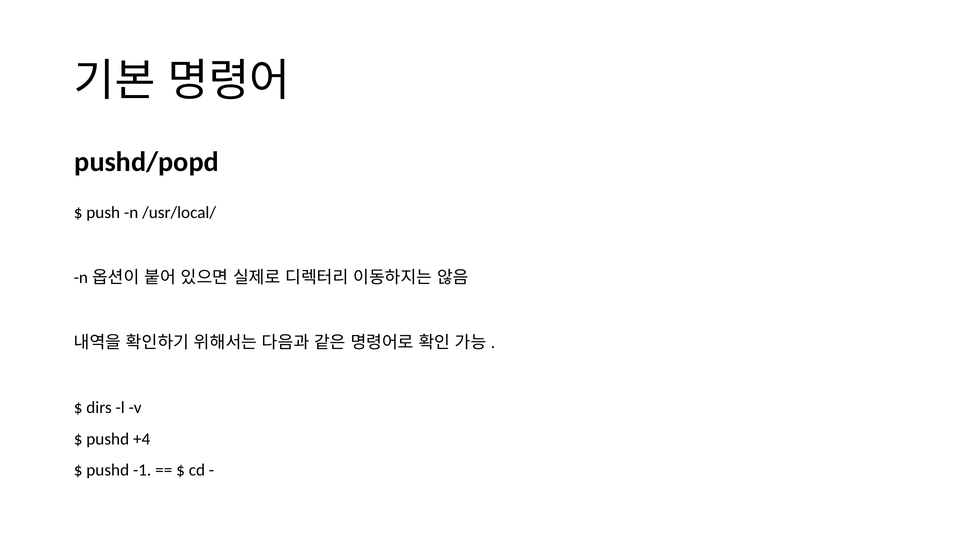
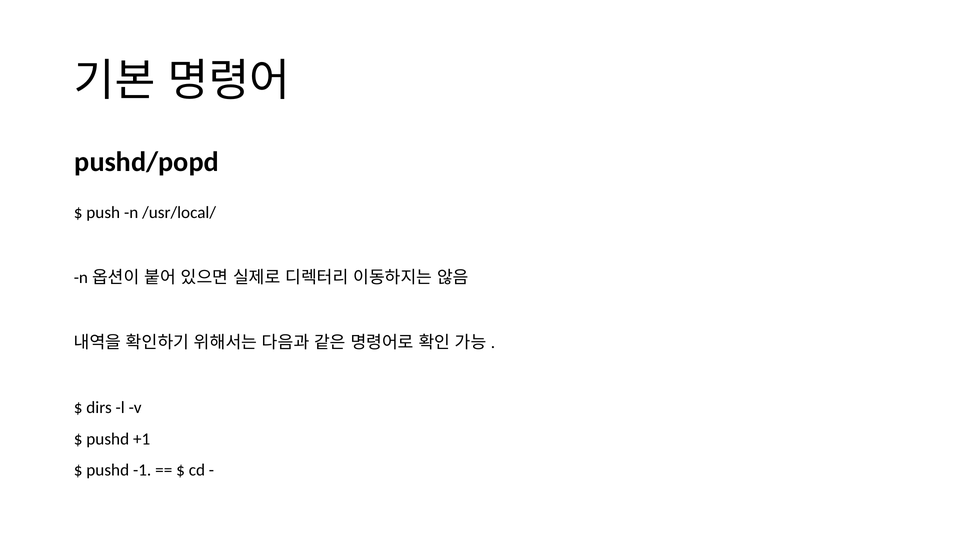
+4: +4 -> +1 (142, 439)
